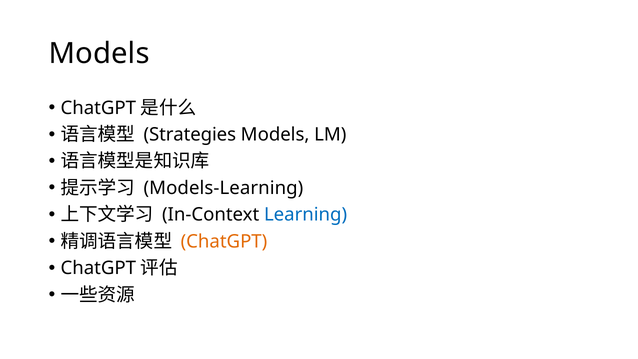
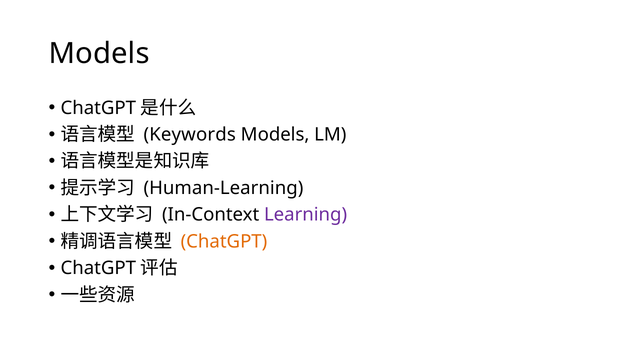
Strategies: Strategies -> Keywords (190, 135)
Models-Learning: Models-Learning -> Human-Learning (223, 188)
Learning colour: blue -> purple (306, 215)
